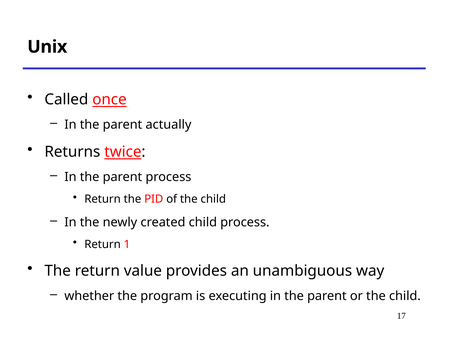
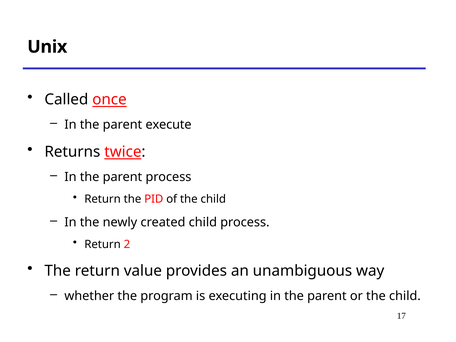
actually: actually -> execute (169, 125)
1: 1 -> 2 (127, 244)
